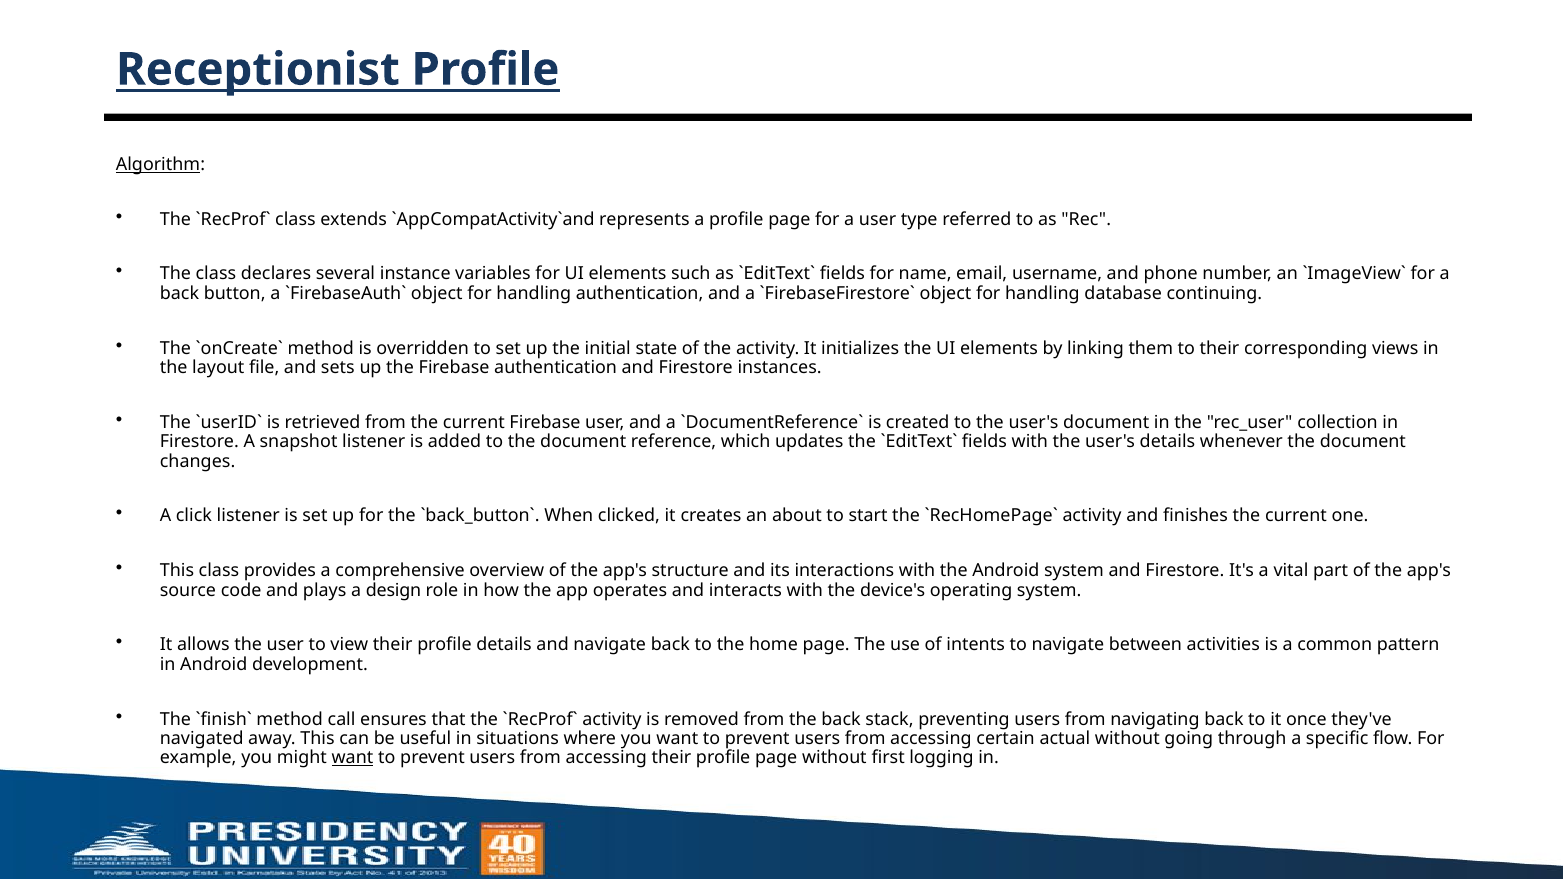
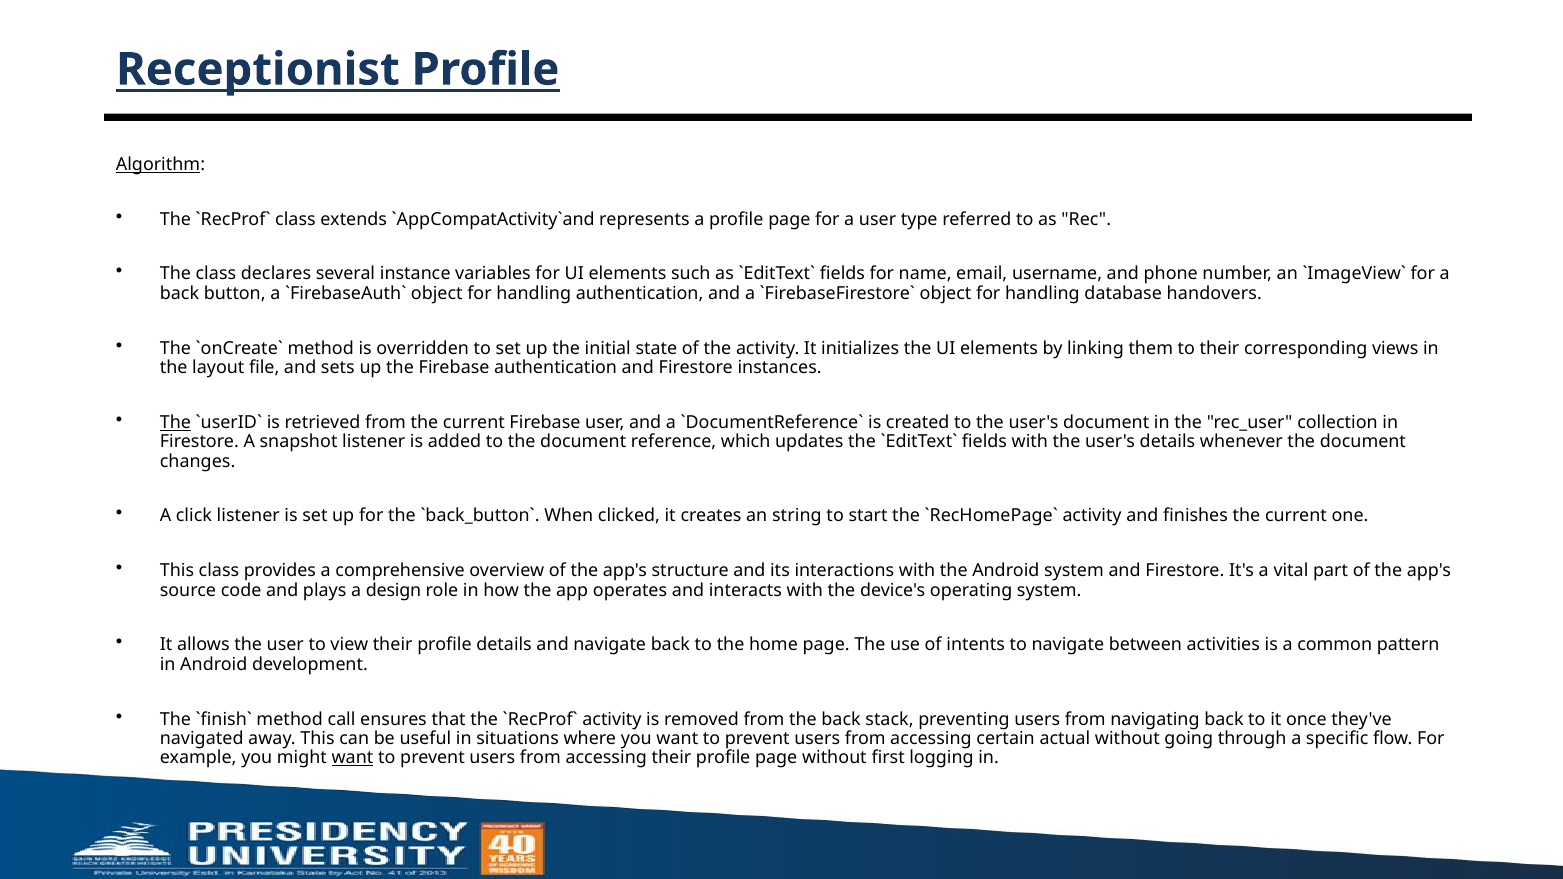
continuing: continuing -> handovers (1214, 293)
The underline: none -> present (175, 423)
about: about -> string (797, 516)
